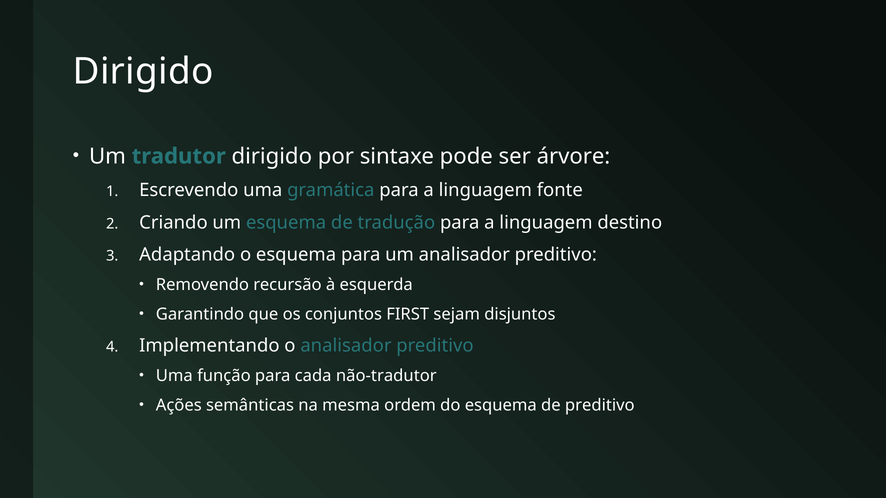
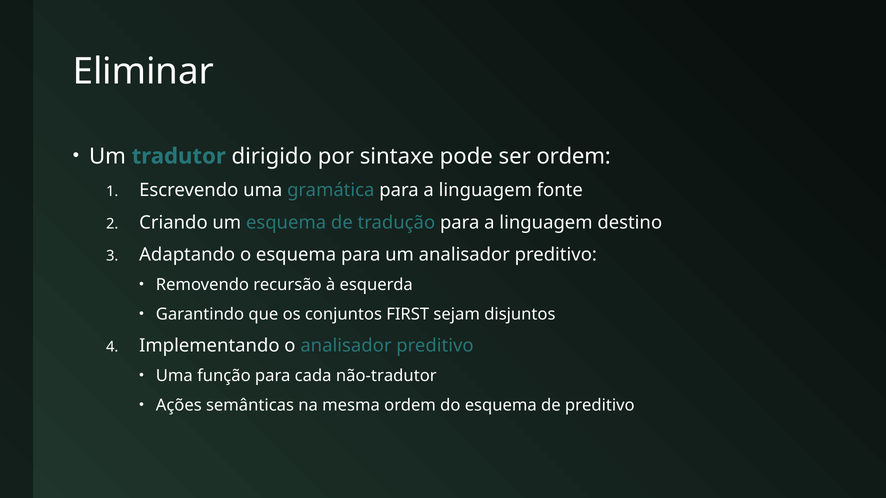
Dirigido: Dirigido -> Eliminar (143, 72)
ser árvore: árvore -> ordem (574, 156)
